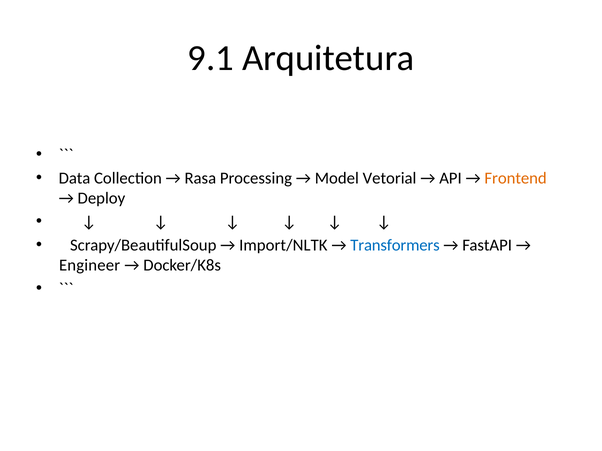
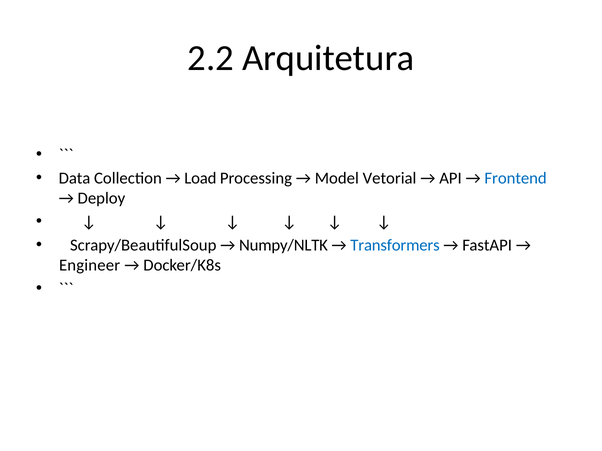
9.1: 9.1 -> 2.2 (211, 58)
Rasa: Rasa -> Load (200, 178)
Frontend colour: orange -> blue (516, 178)
Import/NLTK: Import/NLTK -> Numpy/NLTK (283, 245)
